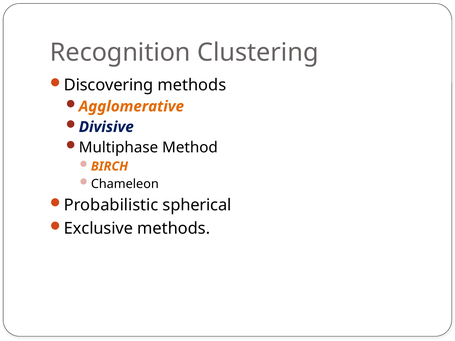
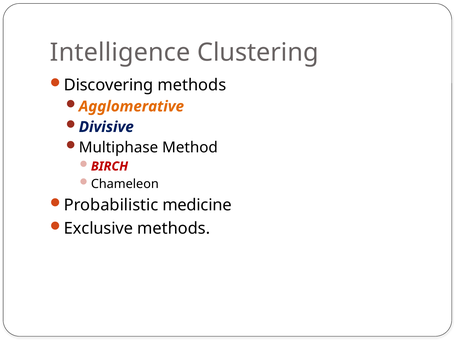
Recognition: Recognition -> Intelligence (120, 53)
BIRCH colour: orange -> red (110, 166)
spherical: spherical -> medicine (197, 205)
